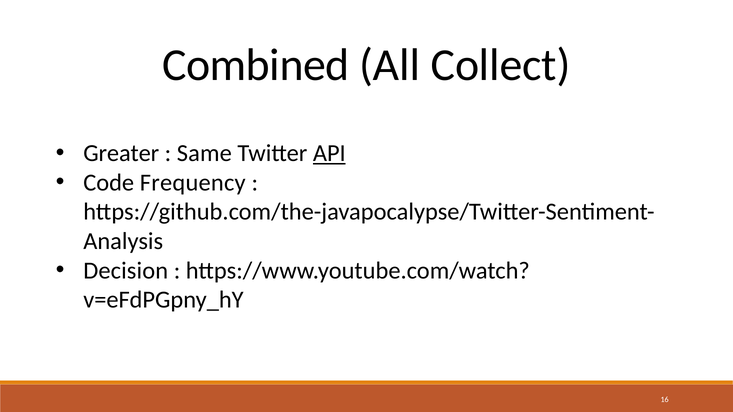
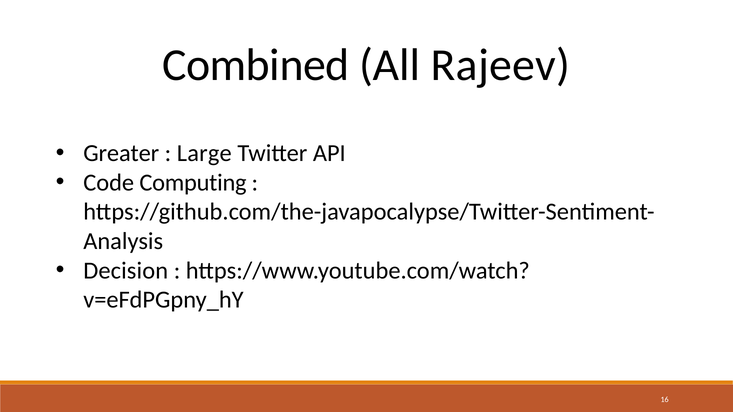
Collect: Collect -> Rajeev (500, 65)
Same: Same -> Large (204, 153)
API underline: present -> none (329, 153)
Frequency: Frequency -> Computing (193, 183)
